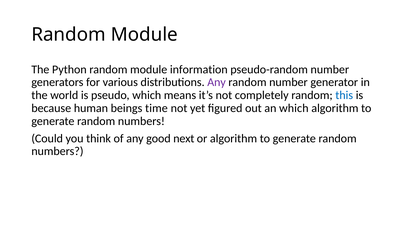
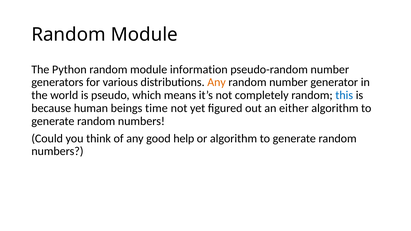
Any colour: purple -> orange (217, 82)
an which: which -> either (294, 108)
next: next -> help (184, 139)
